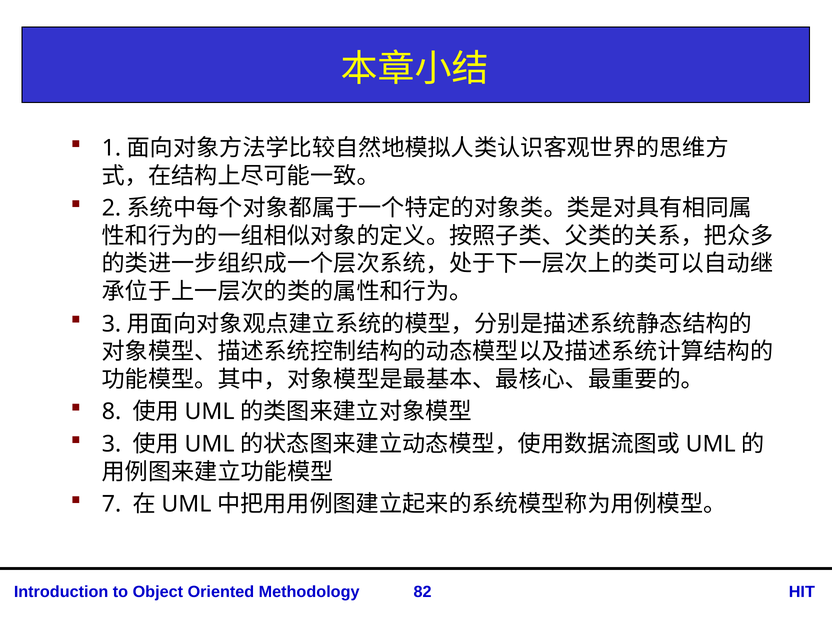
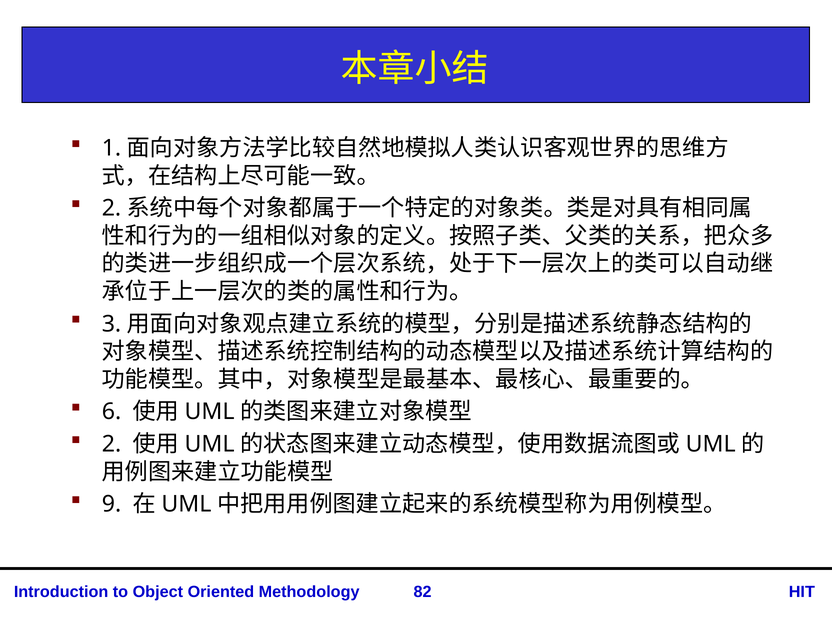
8: 8 -> 6 (112, 412)
3: 3 -> 2 (112, 444)
7: 7 -> 9 (112, 504)
